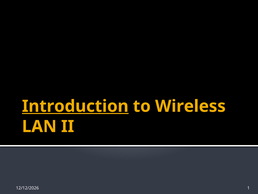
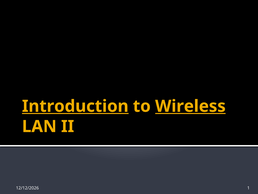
Wireless underline: none -> present (190, 106)
